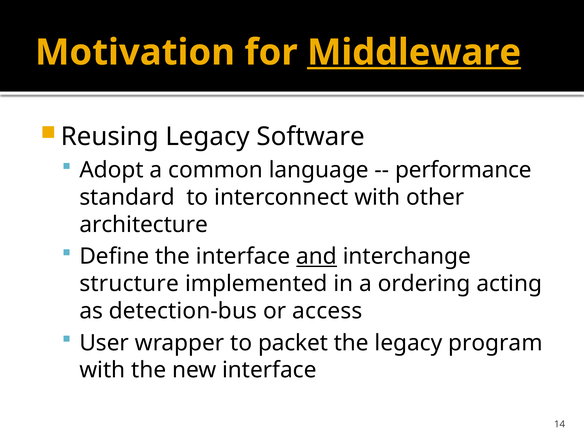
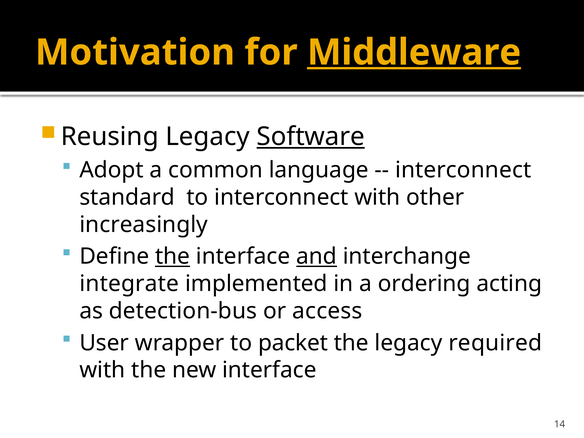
Software underline: none -> present (311, 137)
performance: performance -> interconnect (463, 170)
architecture: architecture -> increasingly (144, 225)
the underline: none -> present (173, 256)
structure: structure -> integrate (129, 284)
program: program -> required (495, 343)
